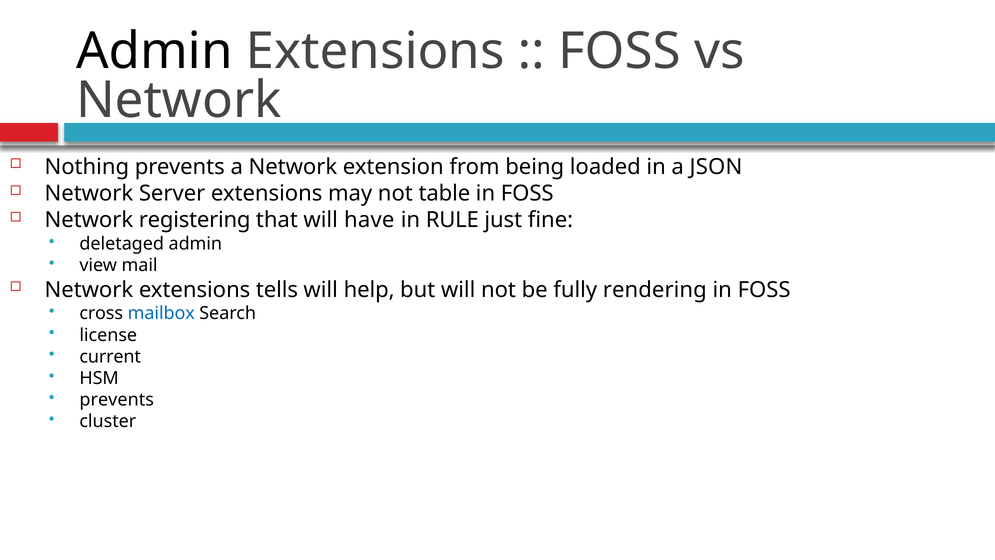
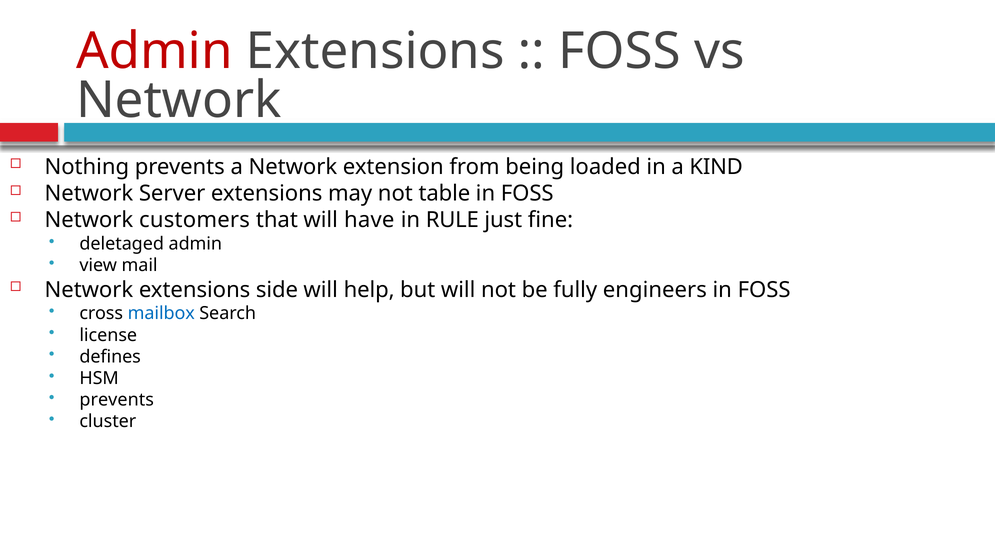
Admin colour: black -> red (154, 51)
JSON: JSON -> KIND (716, 167)
registering: registering -> customers (194, 220)
tells: tells -> side (277, 290)
rendering: rendering -> engineers (655, 290)
current: current -> defines (110, 357)
